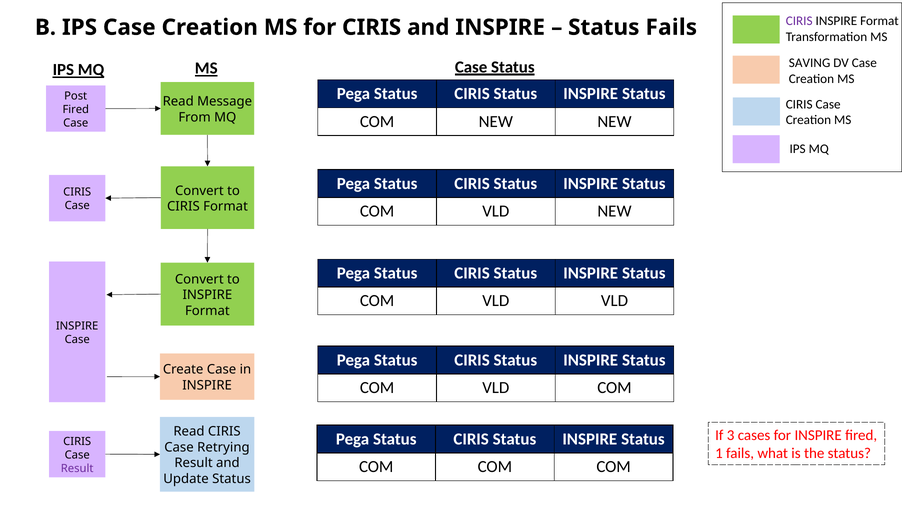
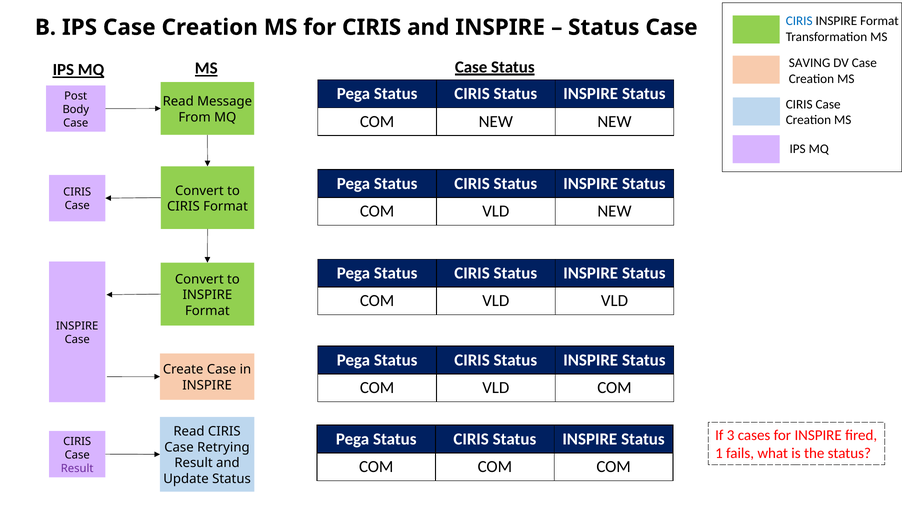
CIRIS colour: purple -> blue (799, 21)
Status Fails: Fails -> Case (672, 27)
Fired: Fired -> Body (76, 109)
